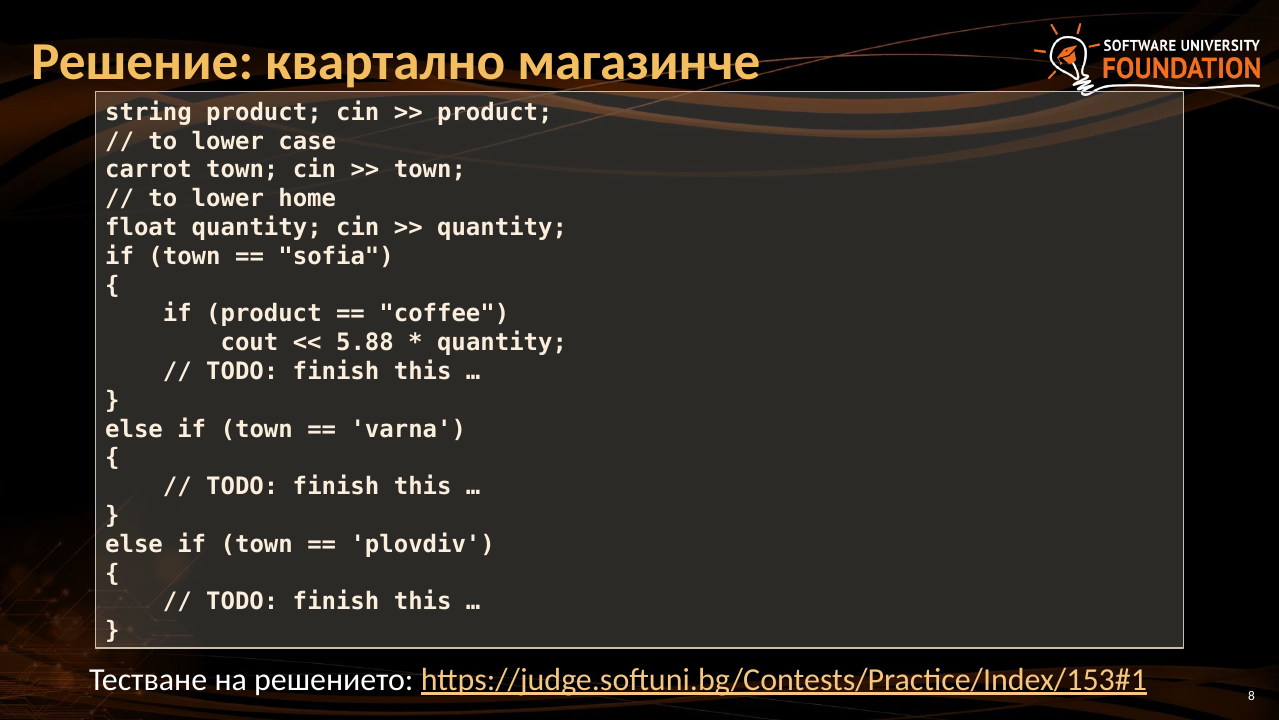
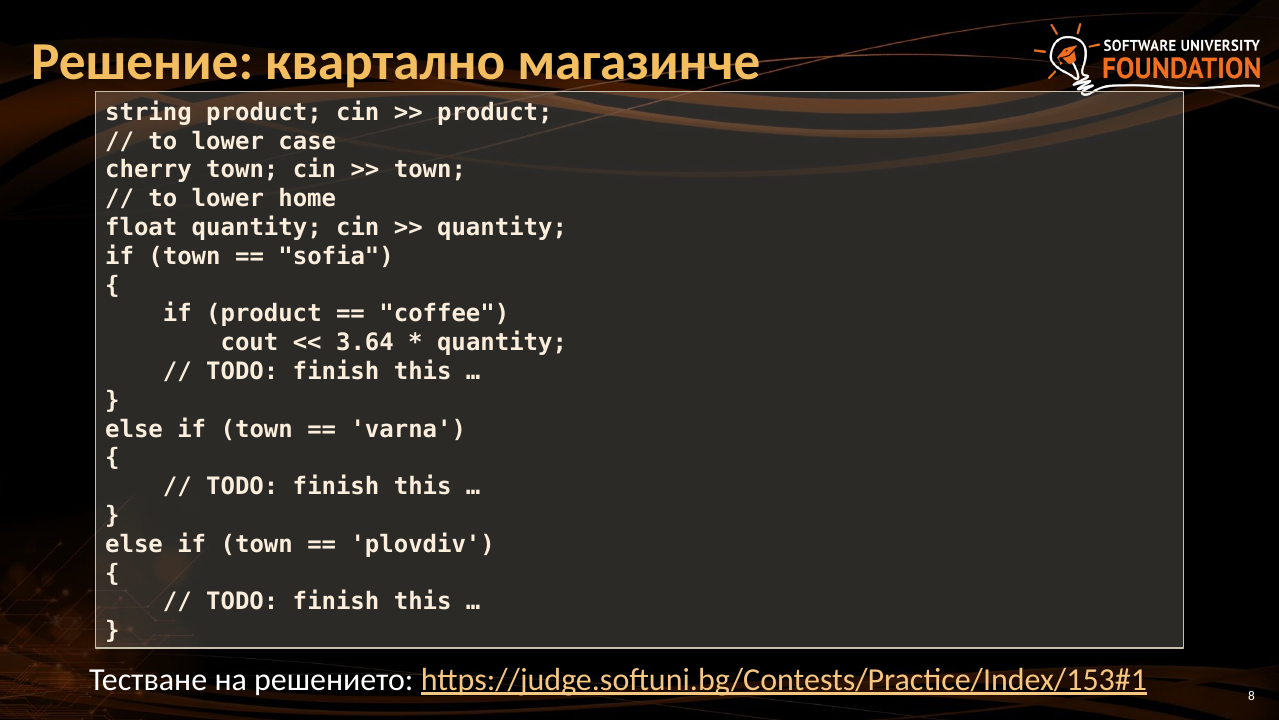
carrot: carrot -> cherry (149, 170)
5.88: 5.88 -> 3.64 (365, 343)
